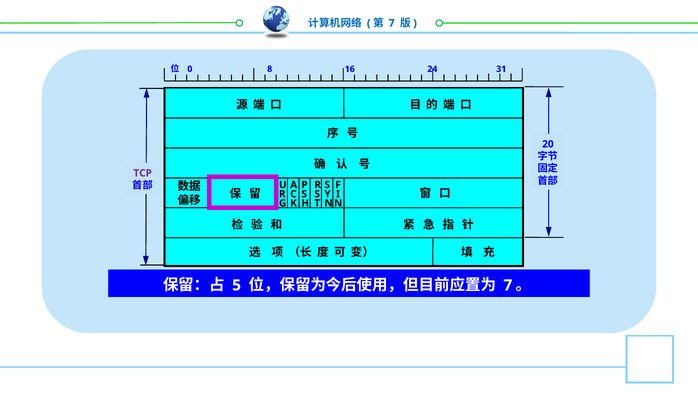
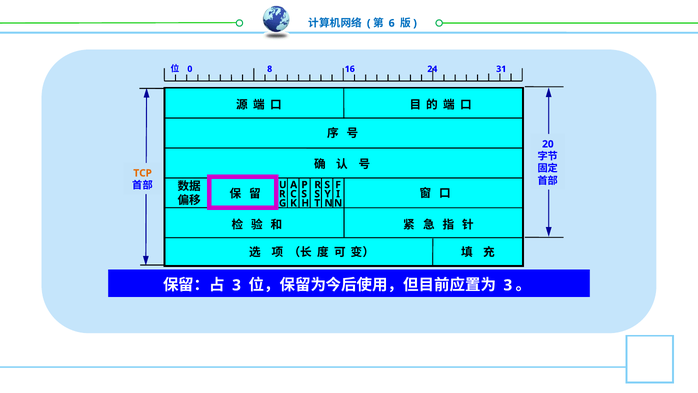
7: 7 -> 6 (392, 23)
TCP colour: purple -> orange (143, 173)
5: 5 -> 3 (237, 285)
7: 7 -> 3 (508, 285)
